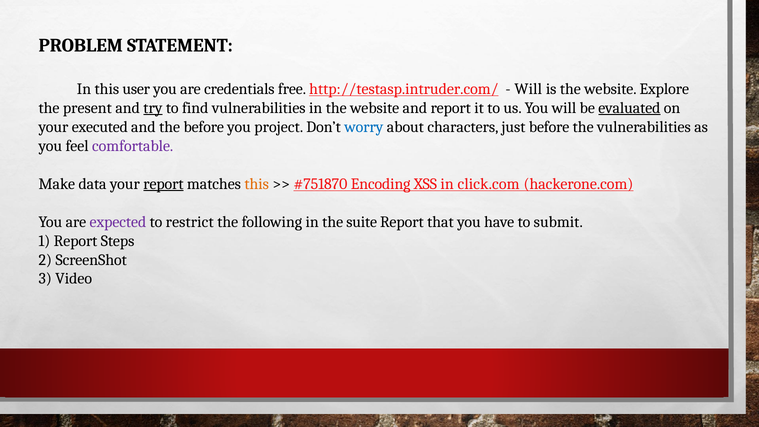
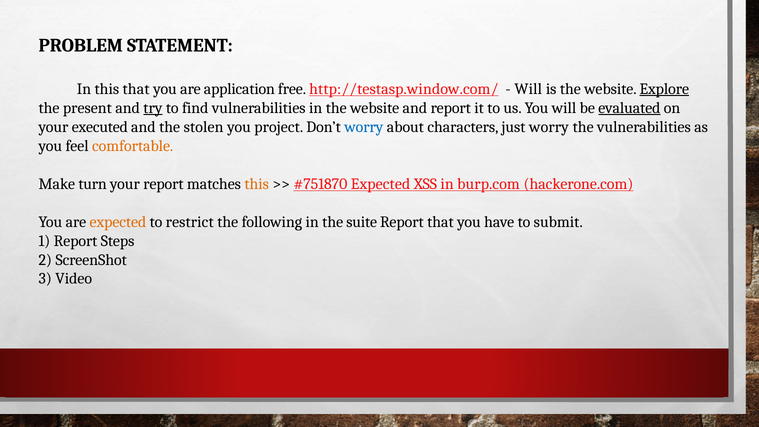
this user: user -> that (136, 89)
credentials: credentials -> application (239, 89)
http://testasp.intruder.com/: http://testasp.intruder.com/ -> http://testasp.window.com/ (404, 89)
Explore underline: none -> present (664, 89)
the before: before -> stolen (204, 127)
just before: before -> worry (549, 127)
comfortable colour: purple -> orange (133, 146)
data: data -> turn (93, 184)
report underline: present -> none (163, 184)
Encoding: Encoding -> Expected (381, 184)
click.com: click.com -> burp.com (489, 184)
expected colour: purple -> orange (118, 222)
